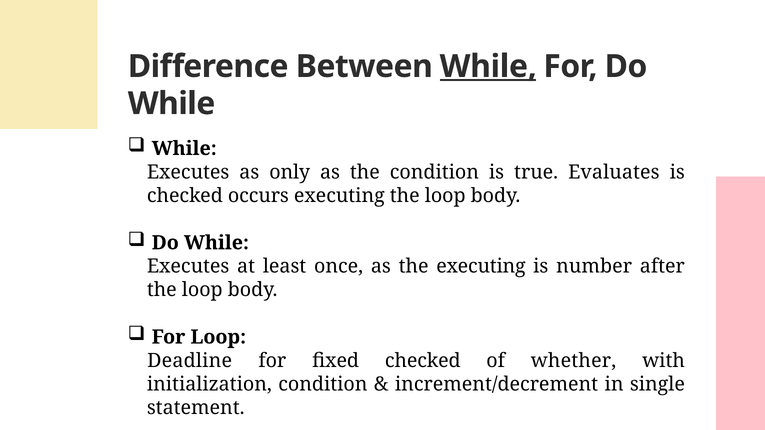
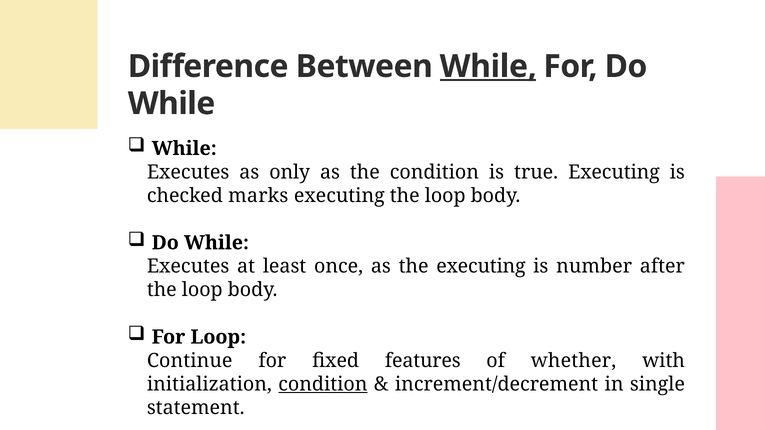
true Evaluates: Evaluates -> Executing (614, 172)
occurs: occurs -> marks (258, 196)
Deadline: Deadline -> Continue (190, 361)
fixed checked: checked -> features (423, 361)
condition underline: none -> present (323, 384)
